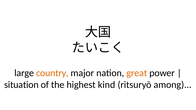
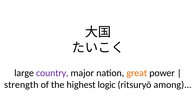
country colour: orange -> purple (52, 73)
situation: situation -> strength (21, 85)
kind: kind -> logic (107, 85)
